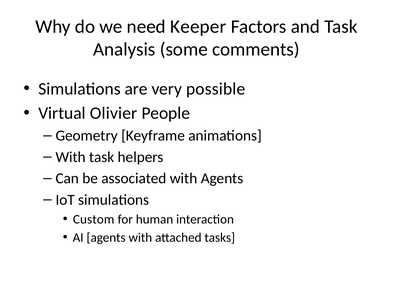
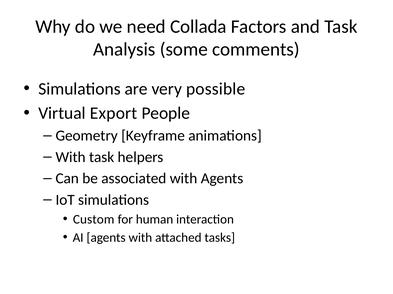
Keeper: Keeper -> Collada (198, 27)
Olivier: Olivier -> Export (114, 113)
